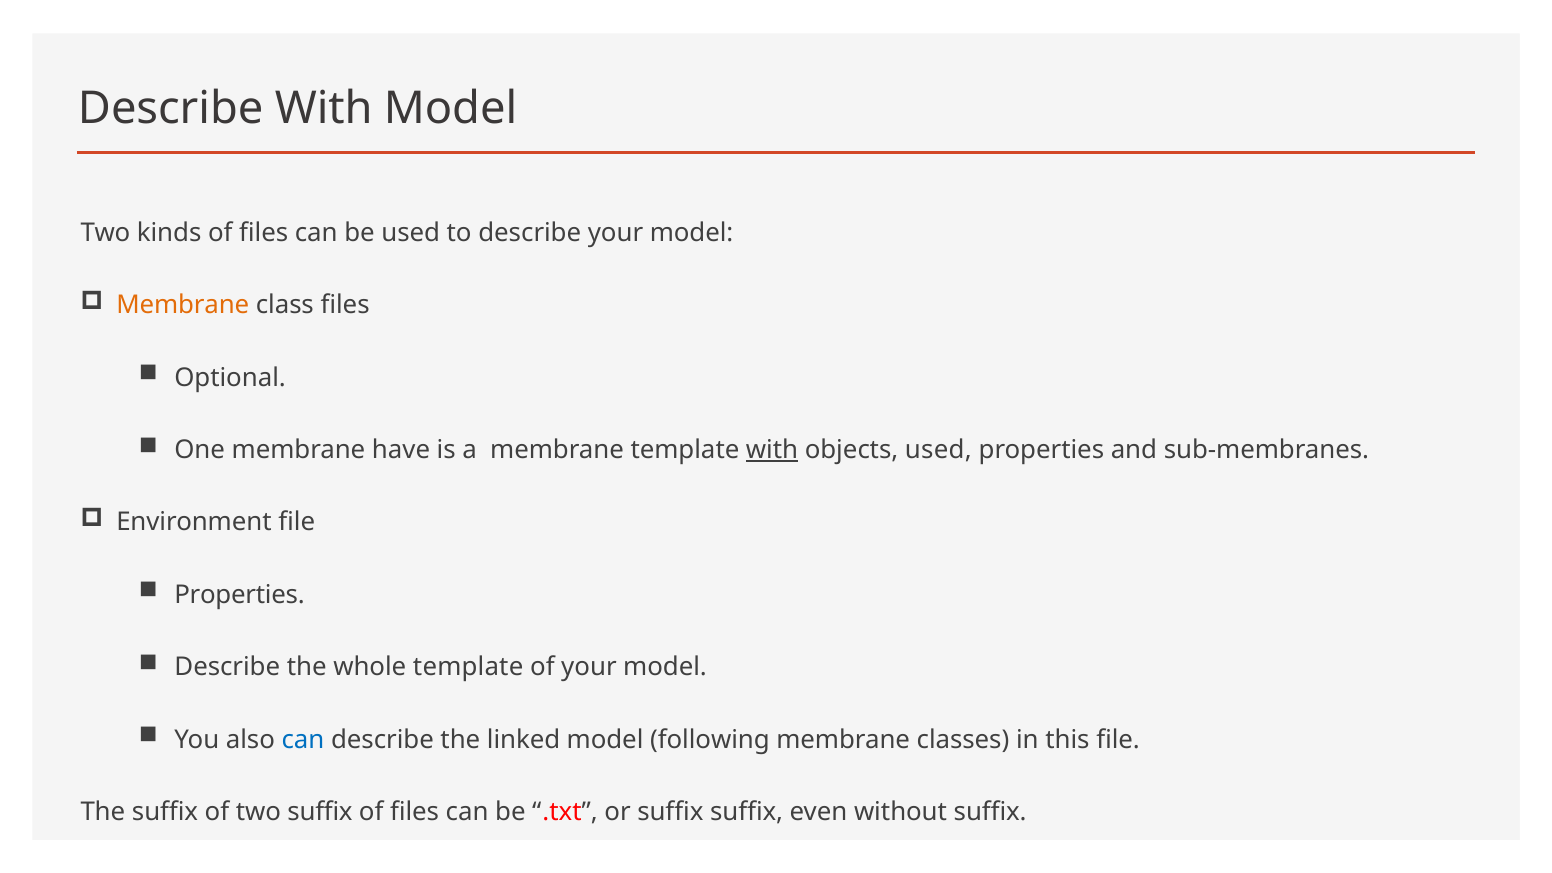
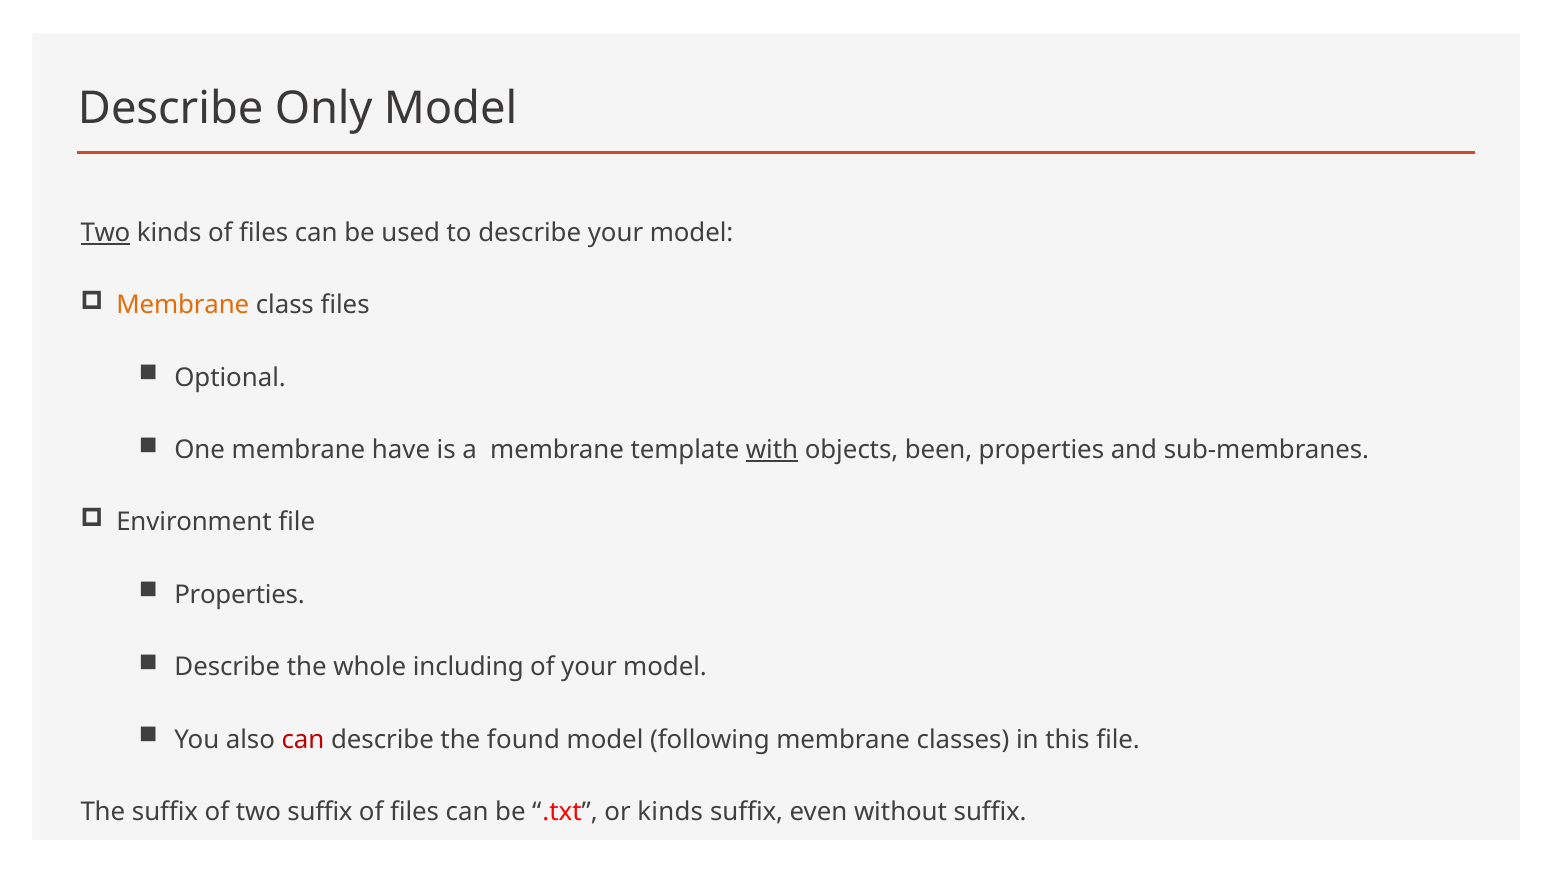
Describe With: With -> Only (324, 109)
Two underline: none -> present (105, 233)
objects used: used -> been (939, 450)
whole template: template -> including (468, 667)
can colour: blue -> red (303, 740)
linked: linked -> found (523, 740)
or suffix: suffix -> kinds (670, 812)
